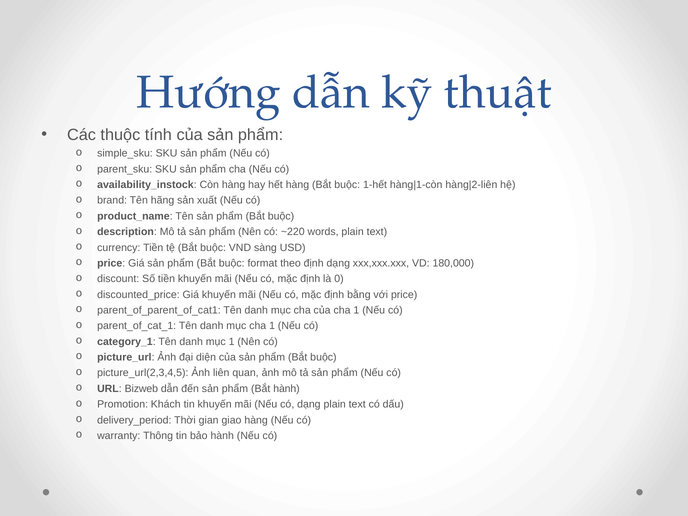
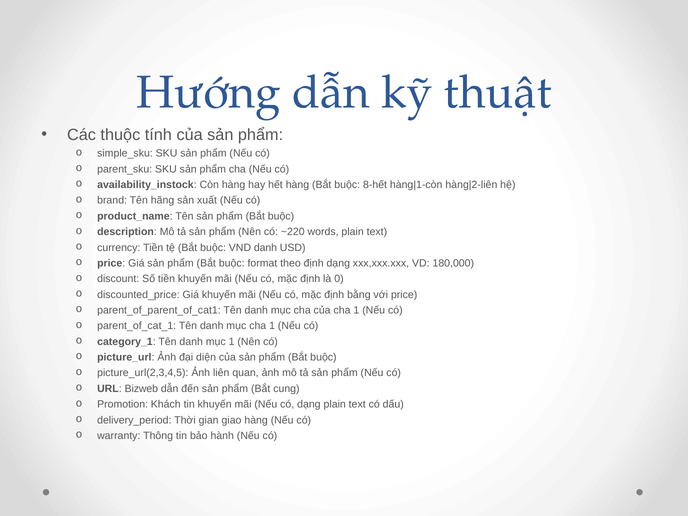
1-hết: 1-hết -> 8-hết (375, 185)
VND sàng: sàng -> danh (265, 248)
Bắt hành: hành -> cung (286, 389)
